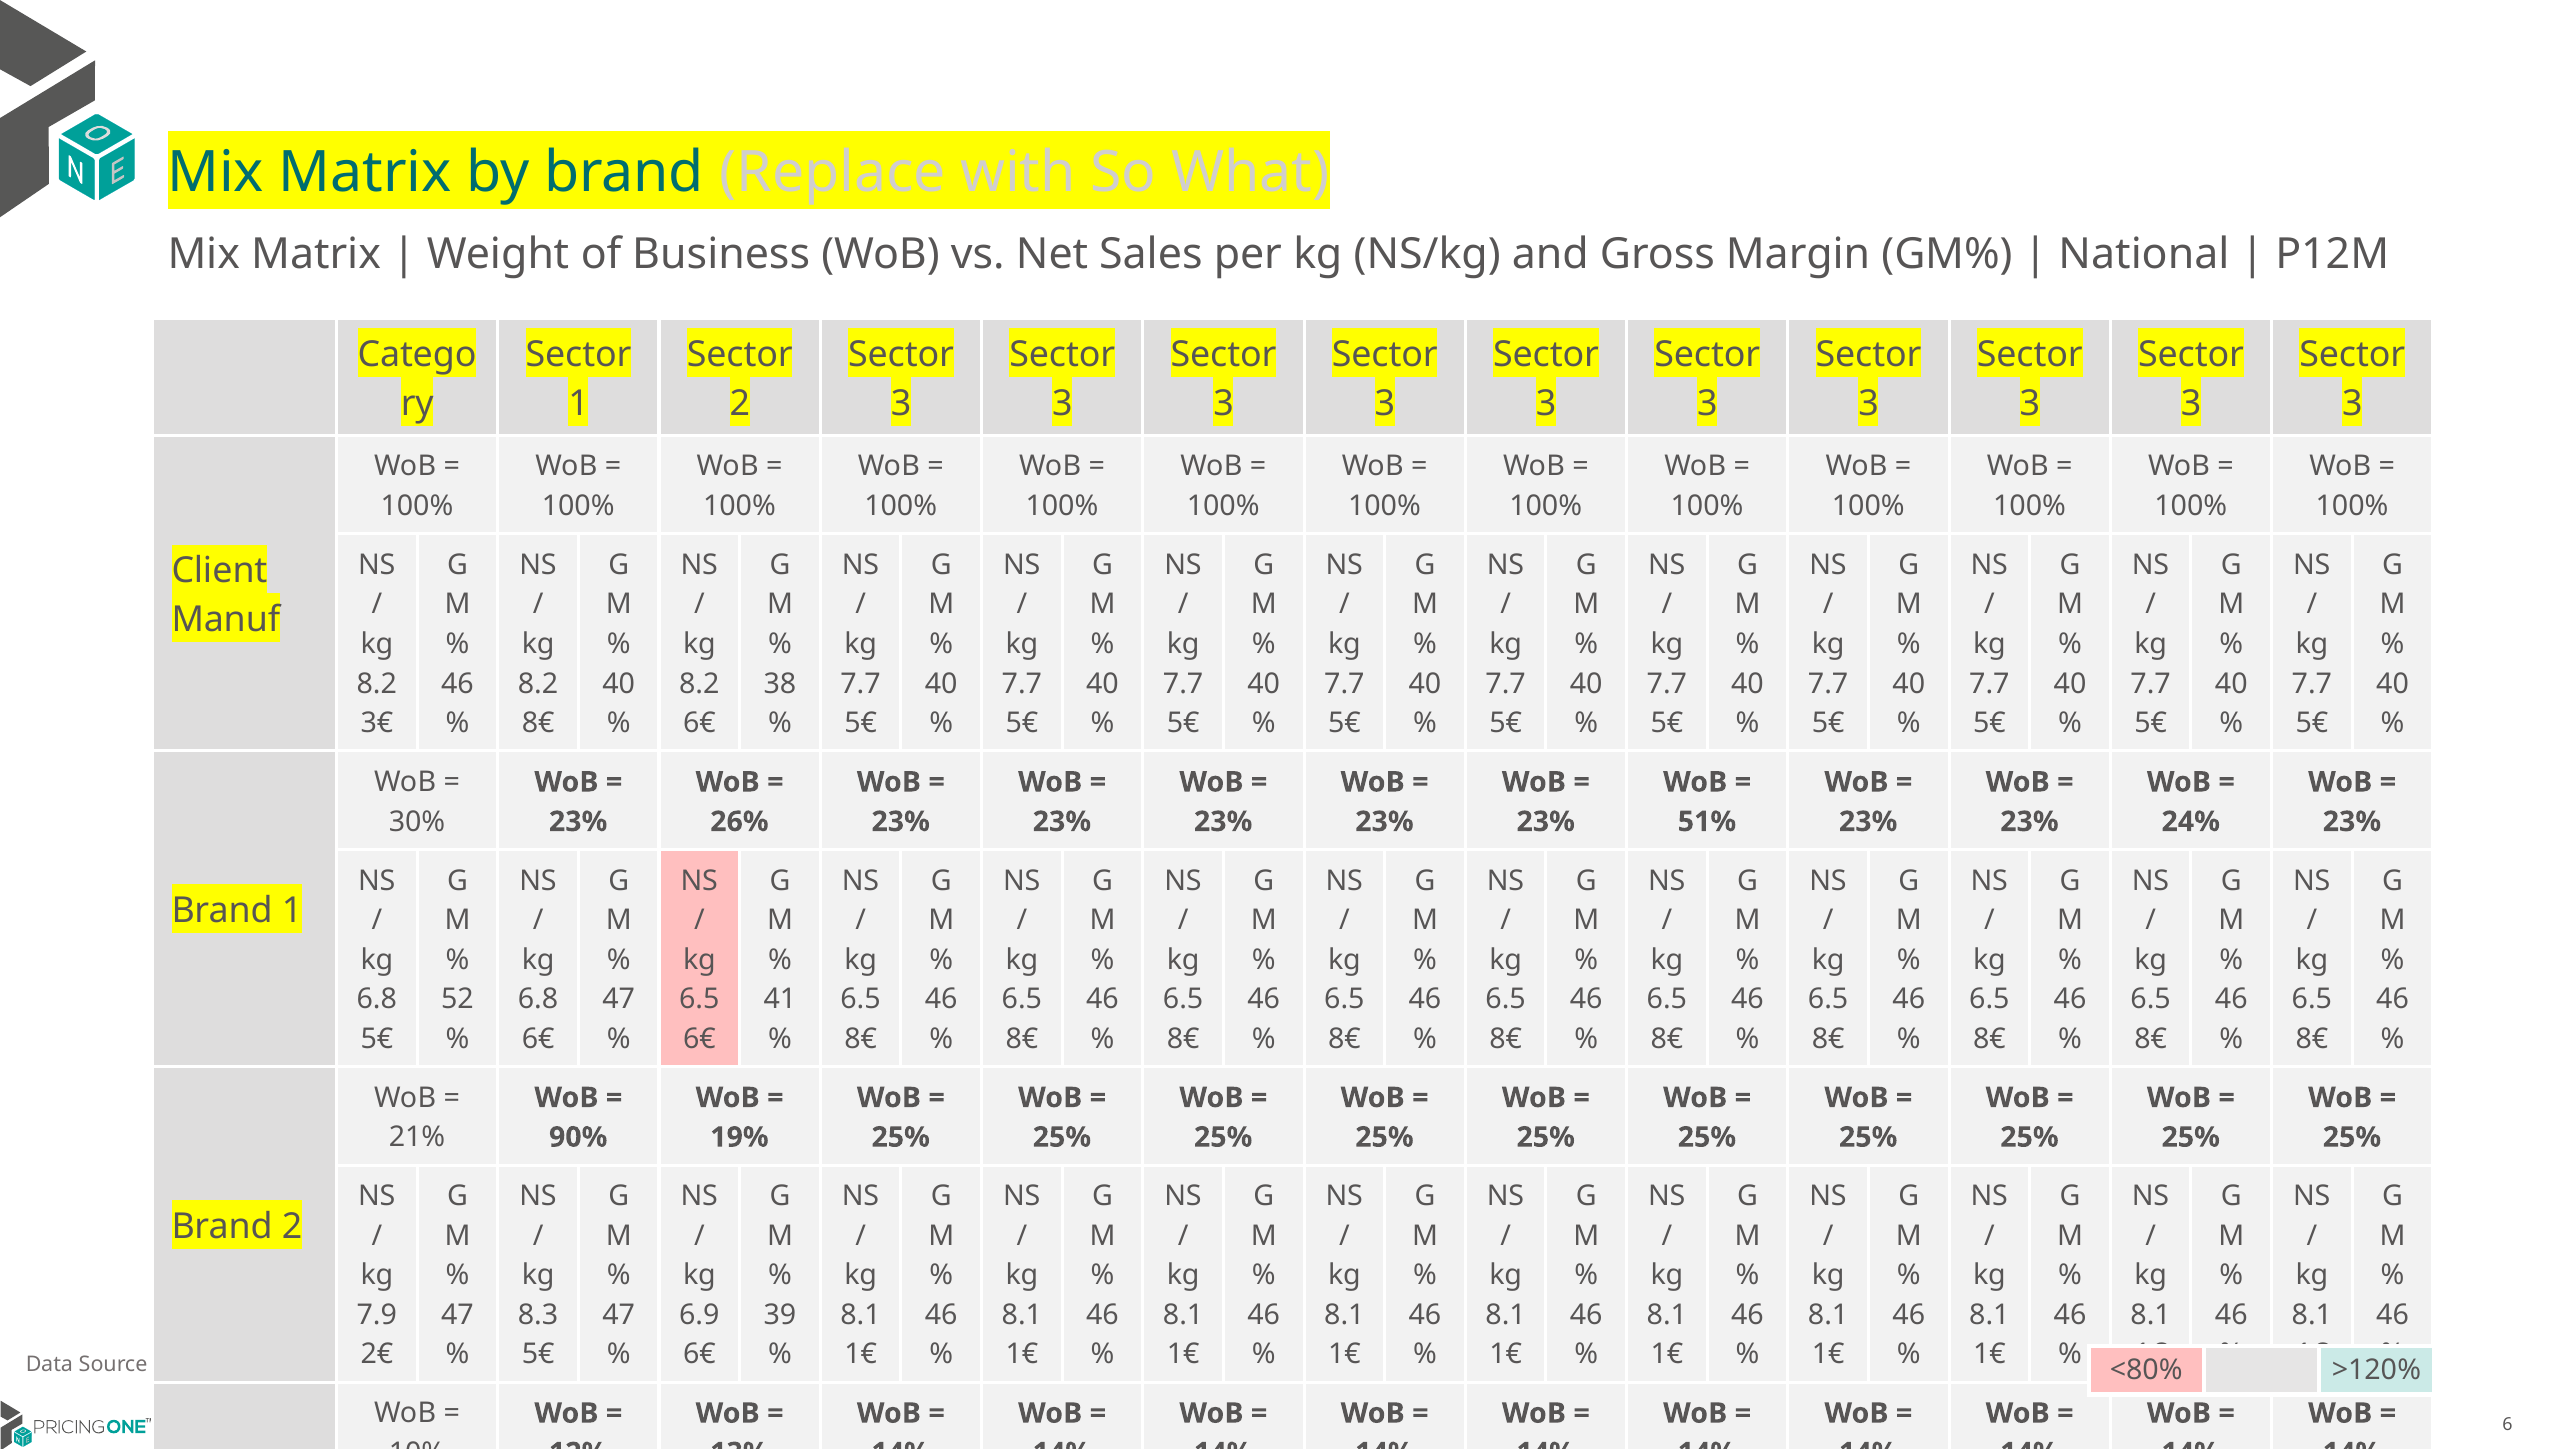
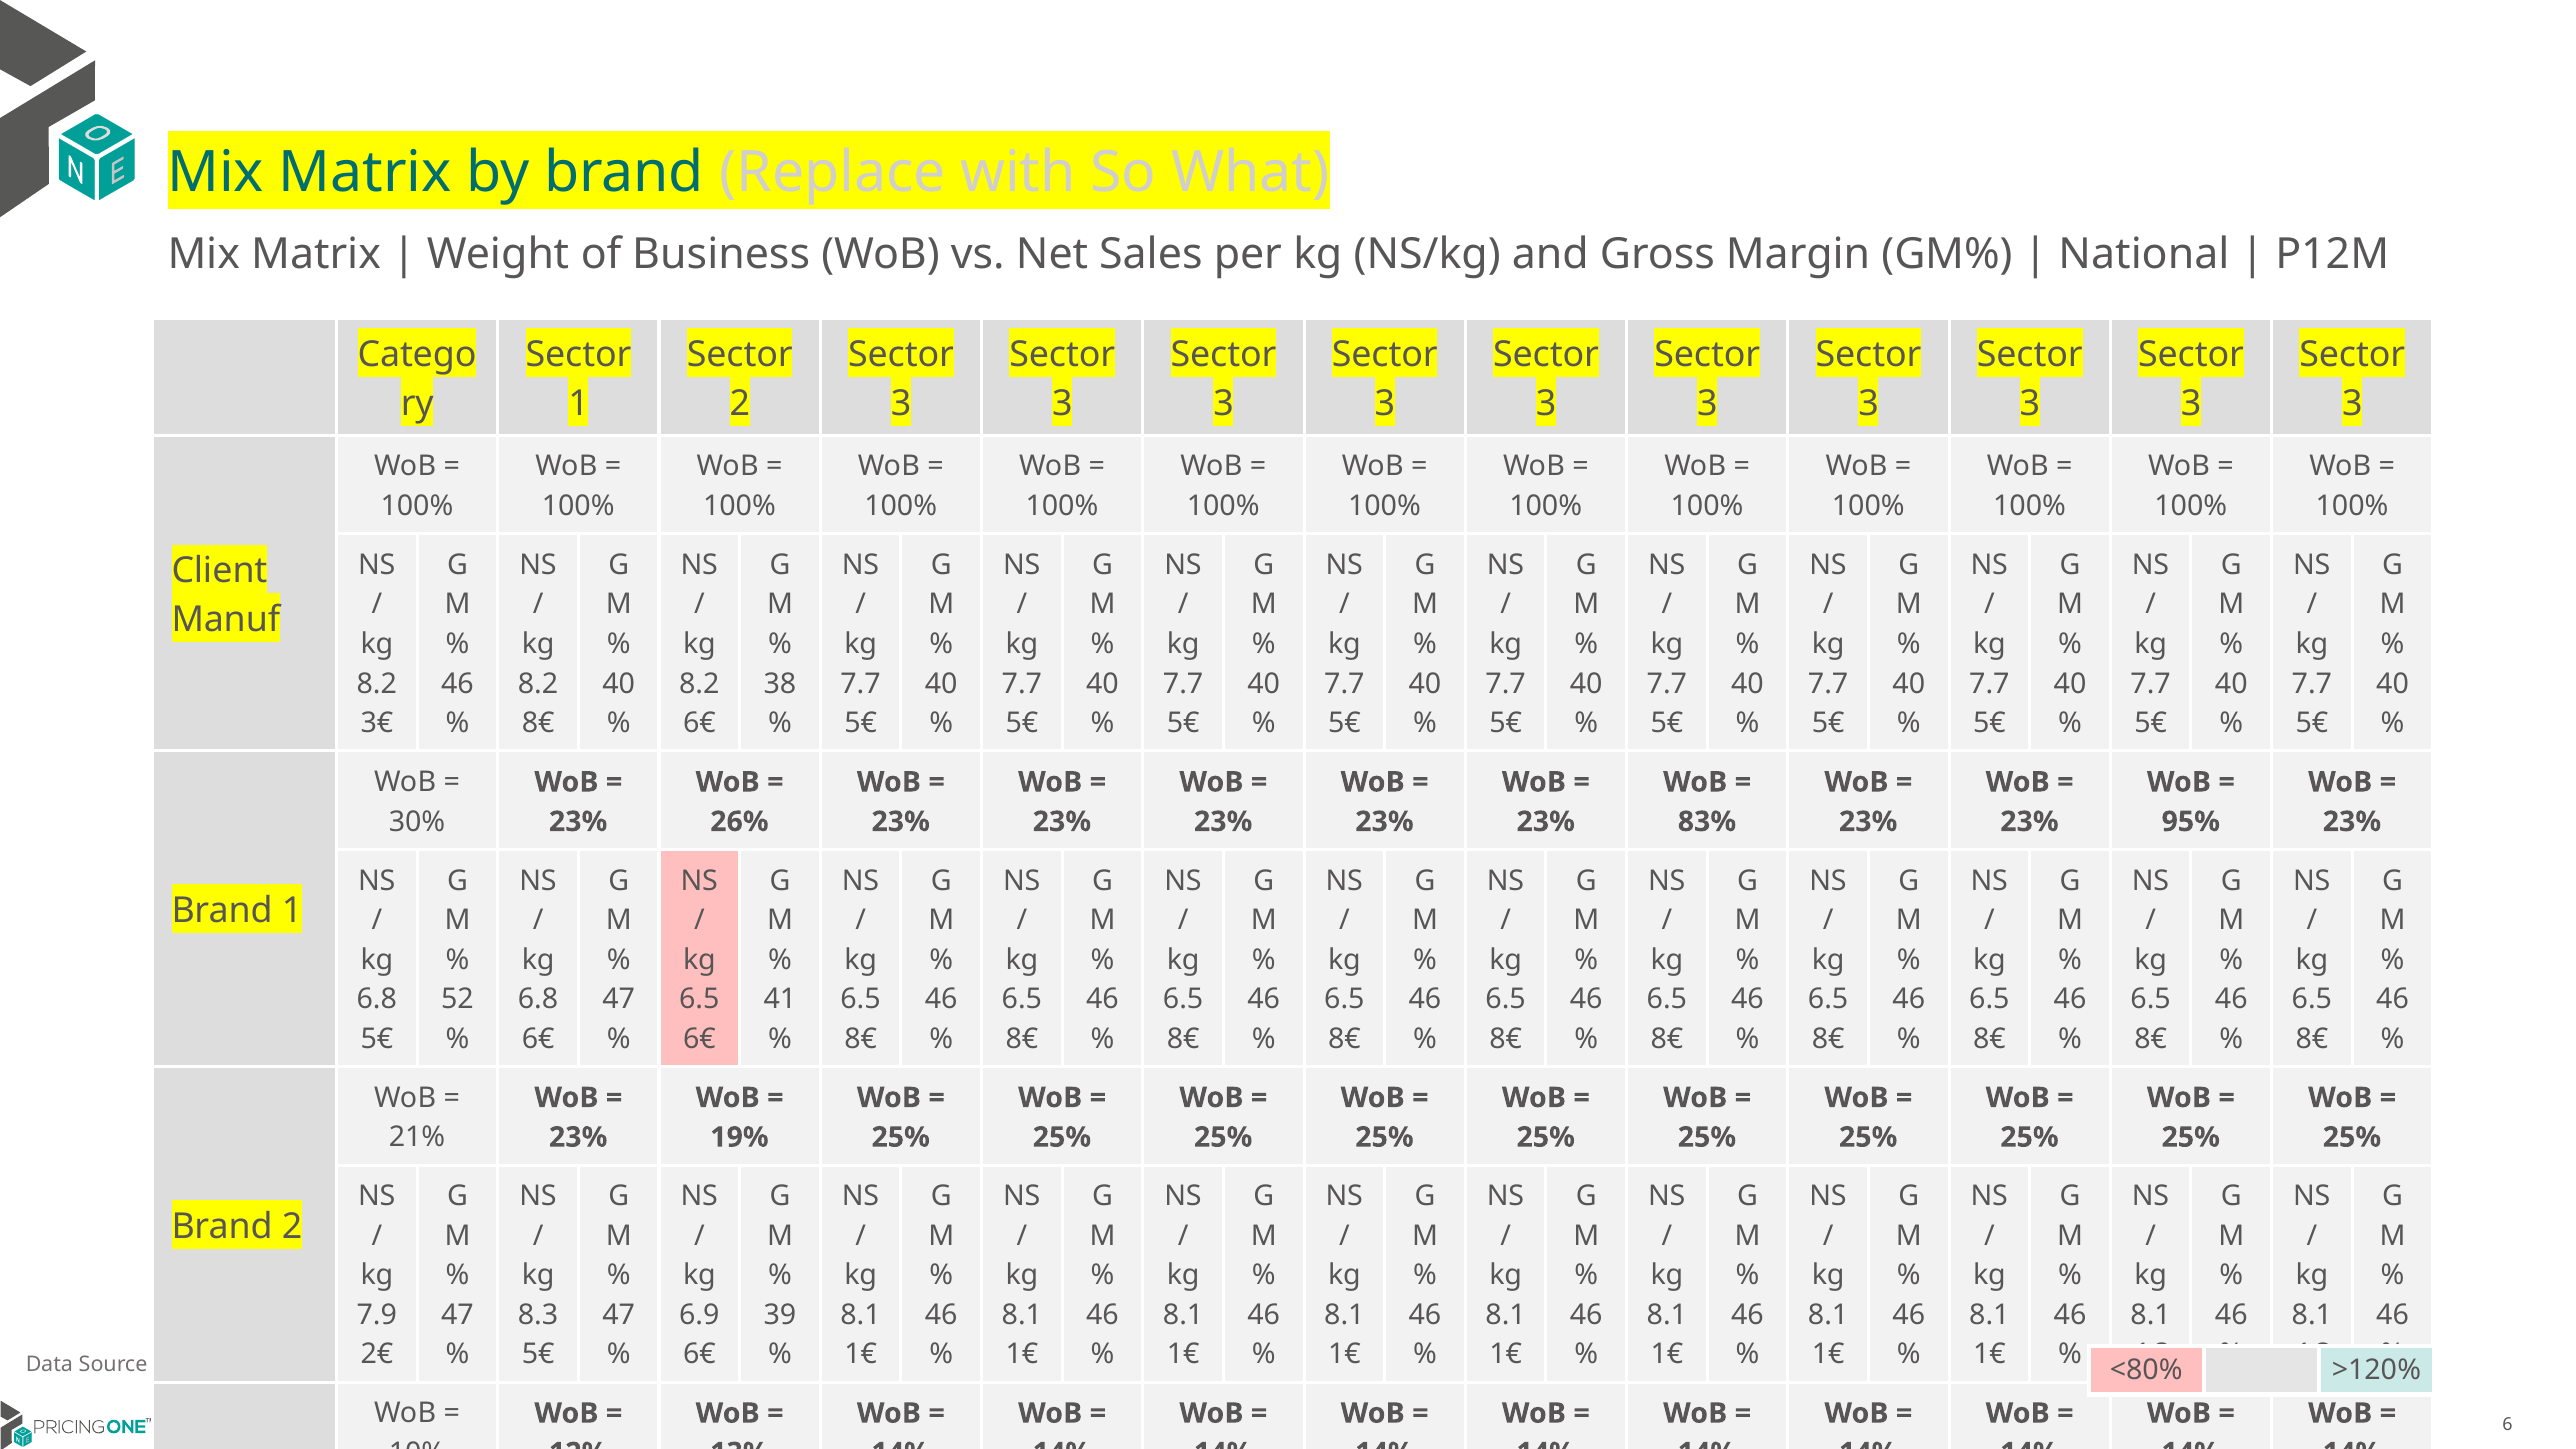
51%: 51% -> 83% (1707, 822)
24%: 24% -> 95% (2191, 822)
90%: 90% -> 23% (578, 1137)
